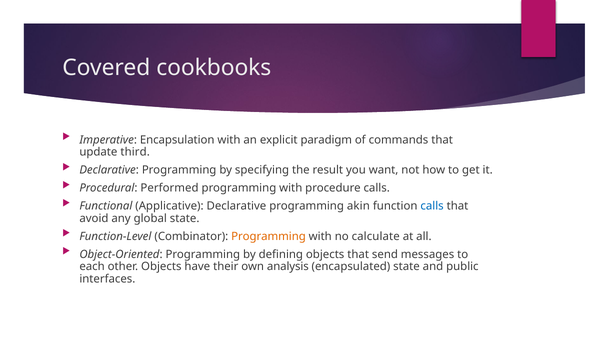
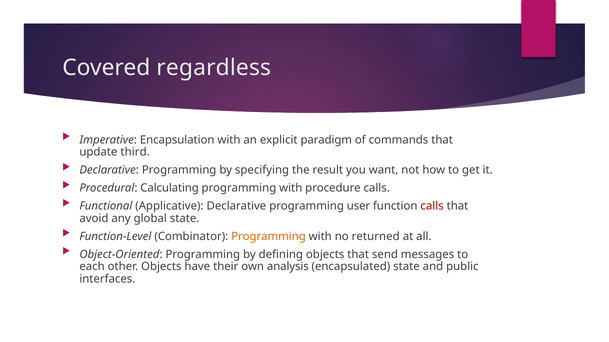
cookbooks: cookbooks -> regardless (214, 68)
Performed: Performed -> Calculating (170, 188)
akin: akin -> user (359, 206)
calls colour: blue -> red (432, 206)
calculate: calculate -> returned (376, 237)
